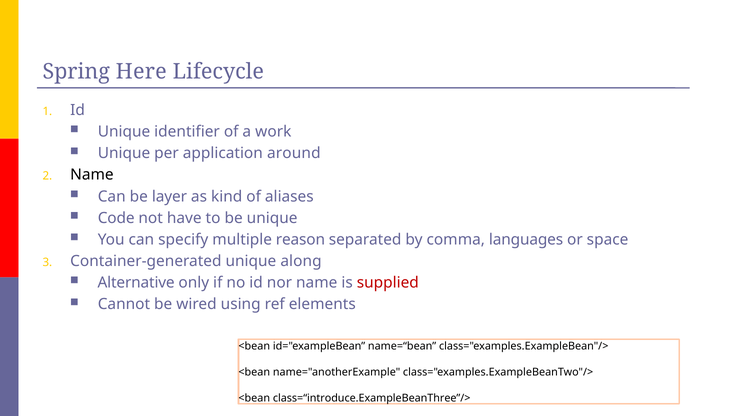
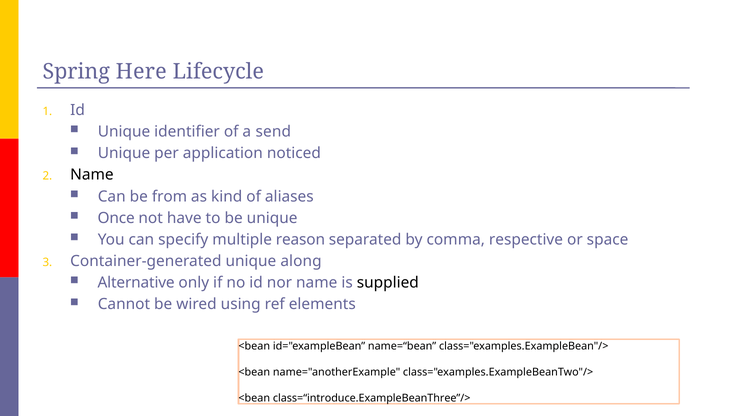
work: work -> send (273, 132)
around: around -> noticed (294, 153)
layer: layer -> from (169, 196)
Code: Code -> Once (116, 218)
languages: languages -> respective (526, 240)
supplied colour: red -> black (388, 283)
